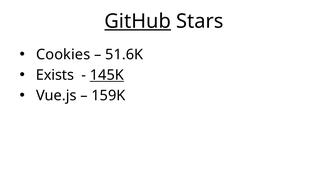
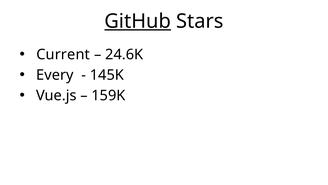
Cookies: Cookies -> Current (63, 54)
51.6K: 51.6K -> 24.6K (124, 54)
Exists: Exists -> Every (55, 75)
145K underline: present -> none (107, 75)
